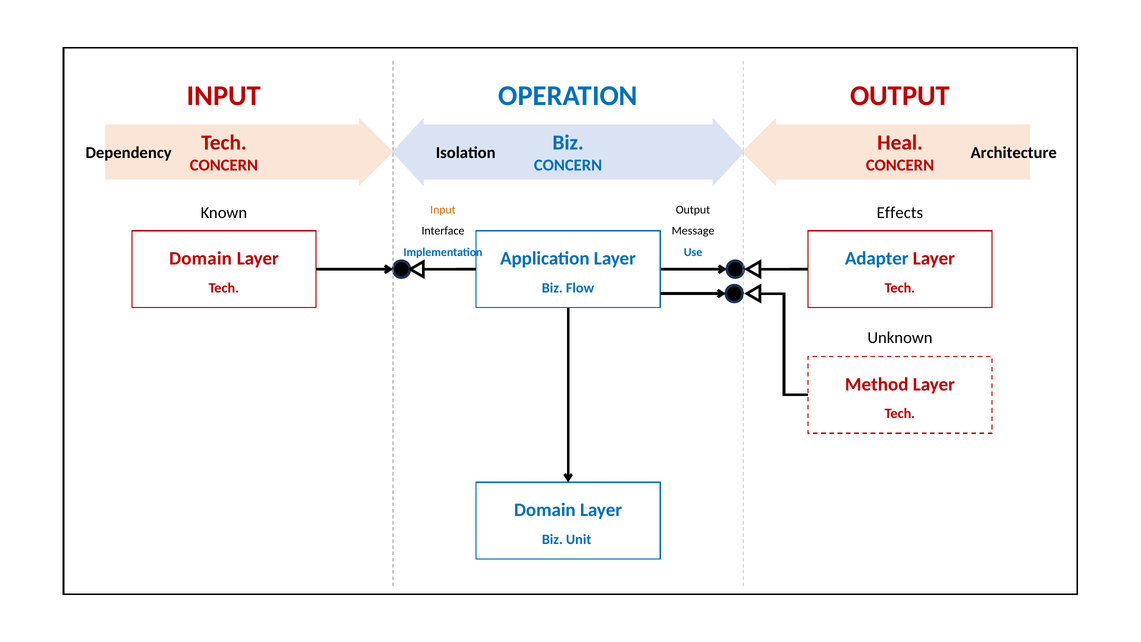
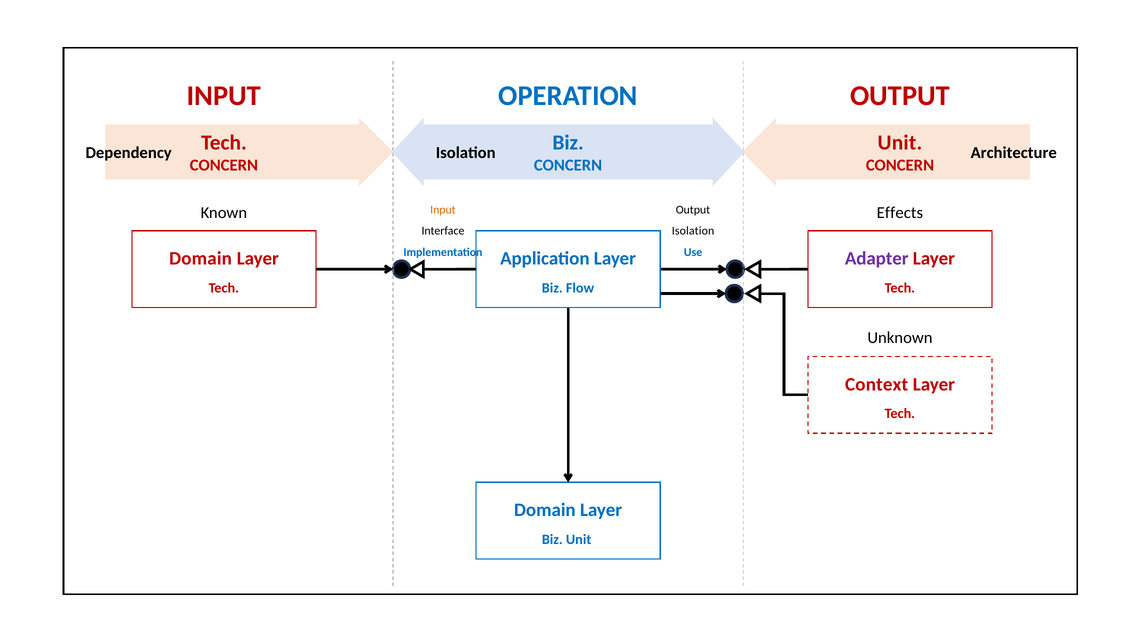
Heal: Heal -> Unit (900, 142)
Message: Message -> Isolation (693, 231)
Adapter colour: blue -> purple (877, 259)
Method: Method -> Context (877, 384)
